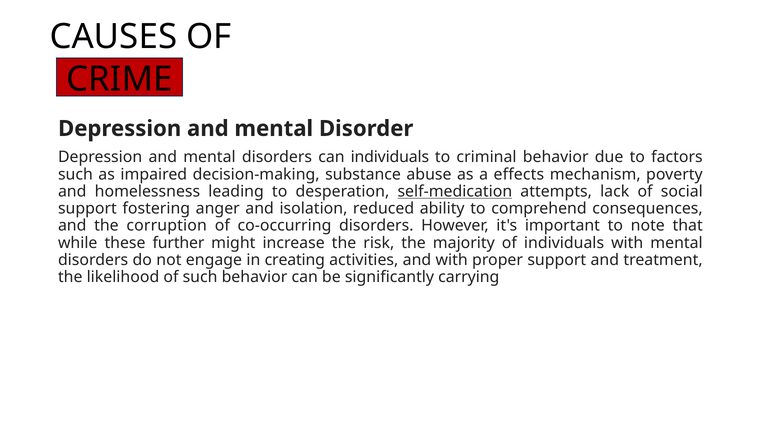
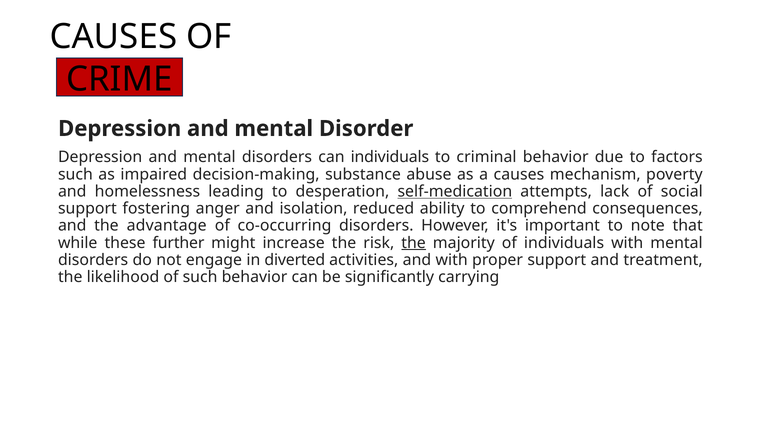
a effects: effects -> causes (519, 174)
corruption: corruption -> advantage (167, 226)
the underline: none -> present (414, 243)
creating: creating -> diverted (295, 260)
